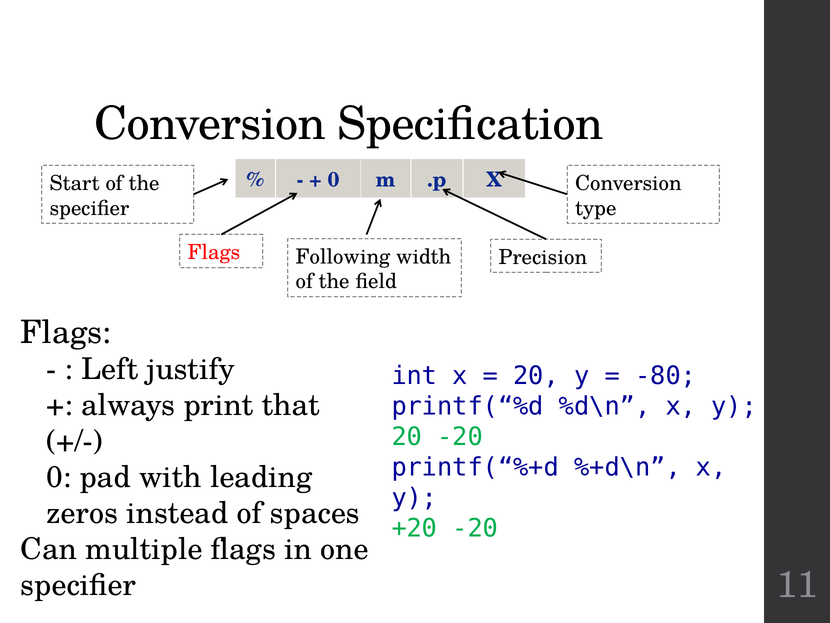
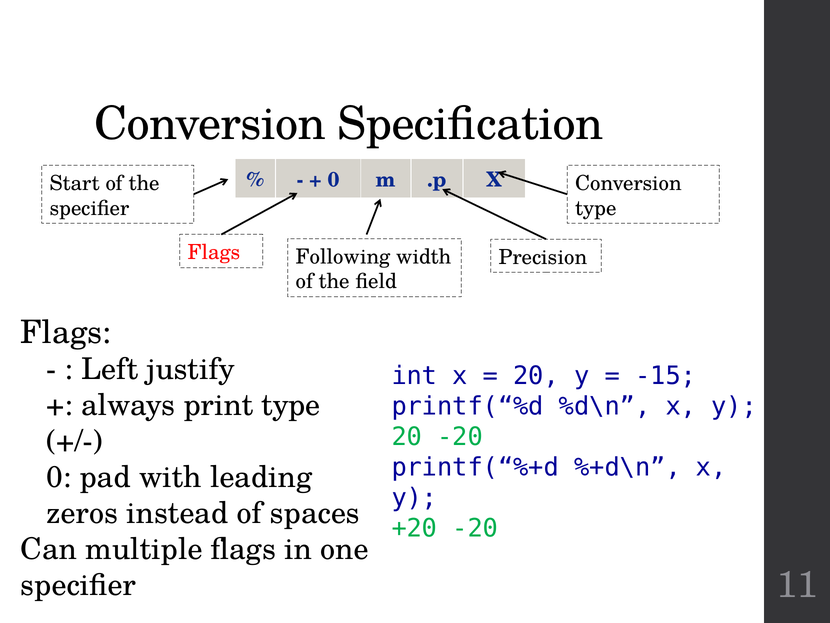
-80: -80 -> -15 (666, 376)
print that: that -> type (291, 405)
